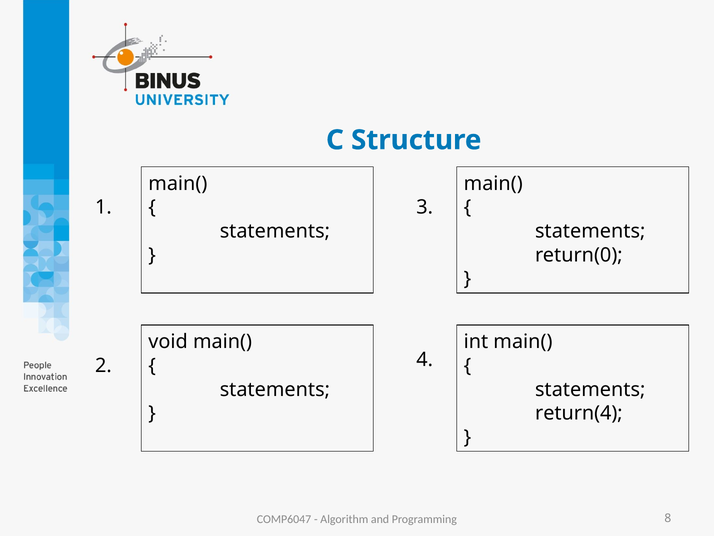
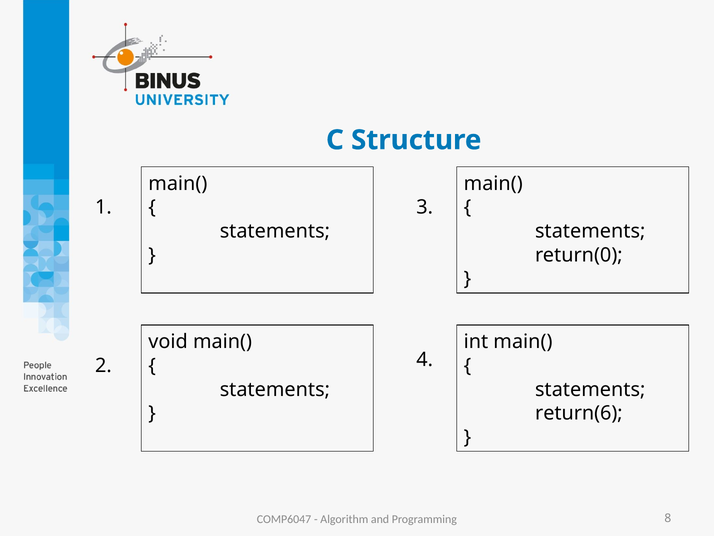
return(4: return(4 -> return(6 (579, 413)
